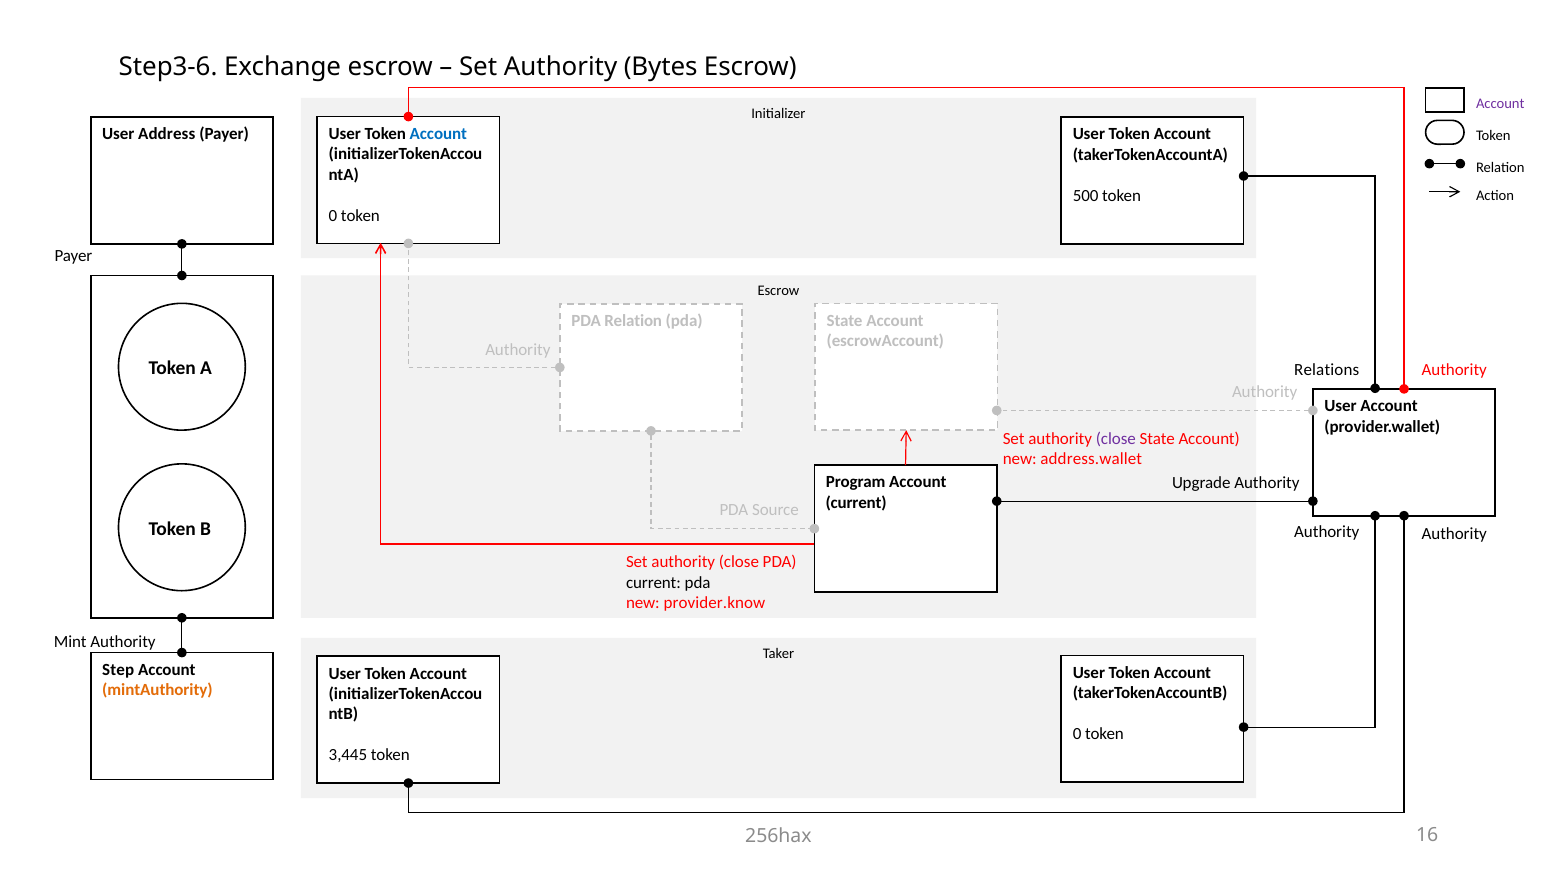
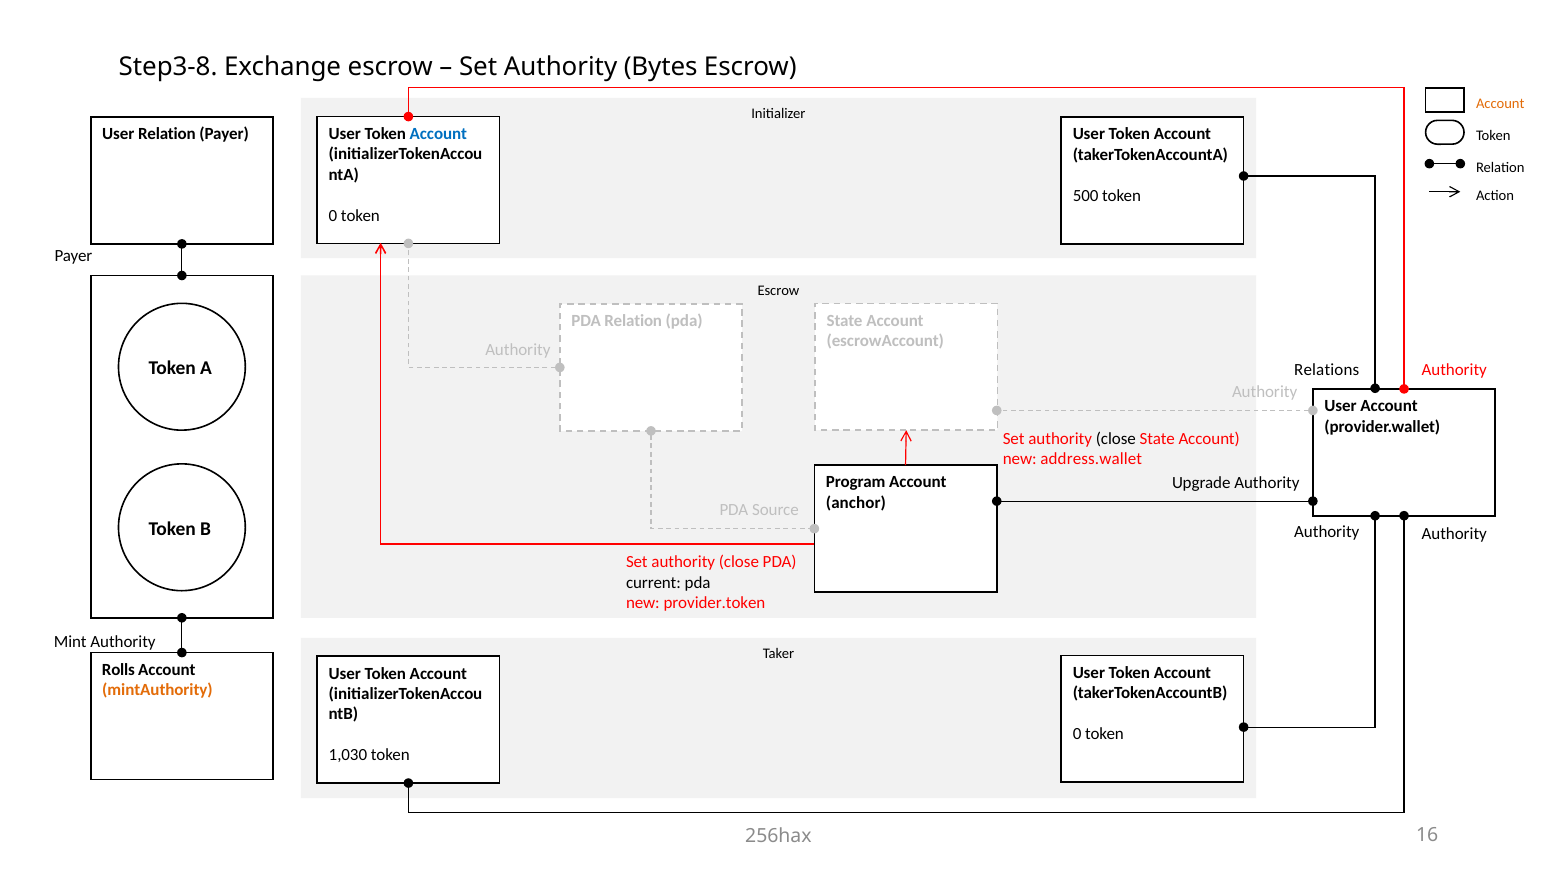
Step3-6: Step3-6 -> Step3-8 (168, 67)
Account colour: purple -> orange (1500, 104)
User Address: Address -> Relation (167, 134)
close colour: purple -> black (1116, 438)
current: current -> anchor (856, 503)
provider.know: provider.know -> provider.token (714, 603)
Step: Step -> Rolls (118, 670)
3,445: 3,445 -> 1,030 (348, 755)
